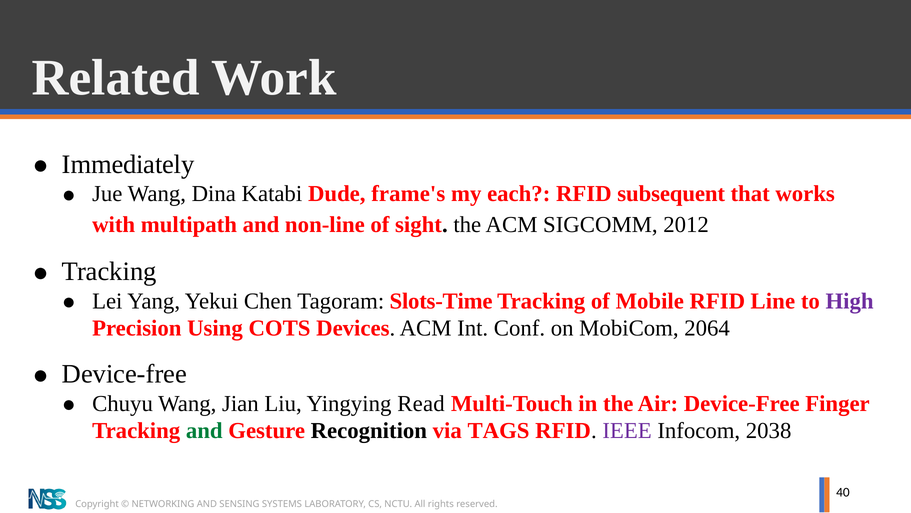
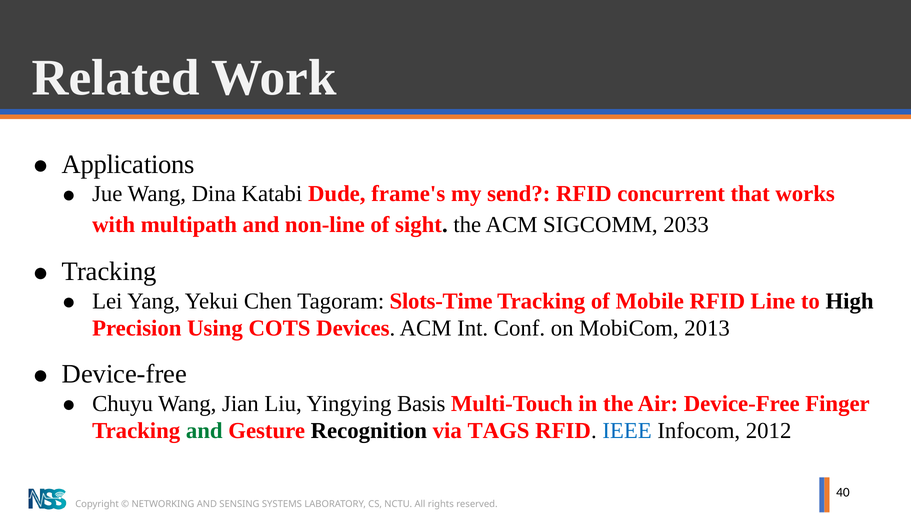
Immediately: Immediately -> Applications (128, 164)
each: each -> send (519, 194)
subsequent: subsequent -> concurrent (671, 194)
2012: 2012 -> 2033 (686, 225)
High colour: purple -> black (850, 301)
2064: 2064 -> 2013 (707, 328)
Read: Read -> Basis (421, 403)
IEEE colour: purple -> blue (627, 430)
2038: 2038 -> 2012 (769, 430)
